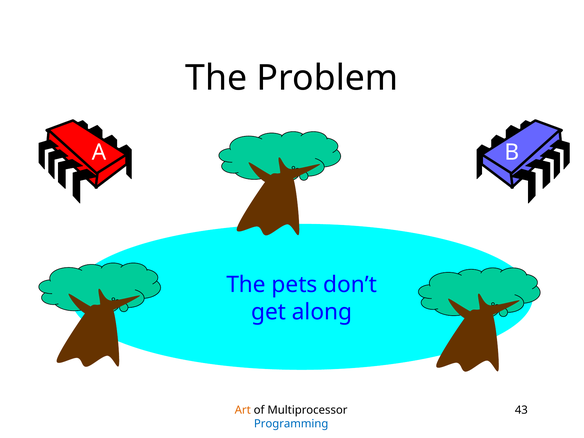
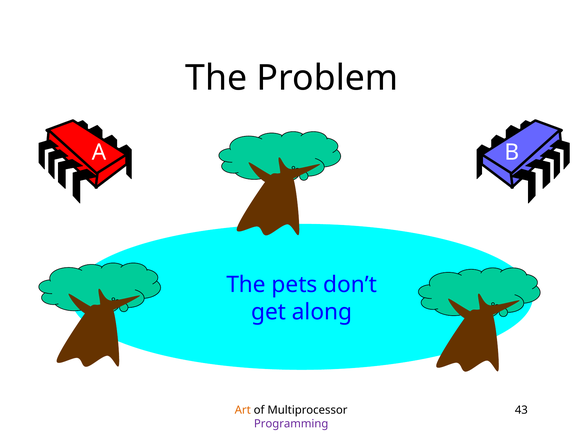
Programming colour: blue -> purple (291, 424)
